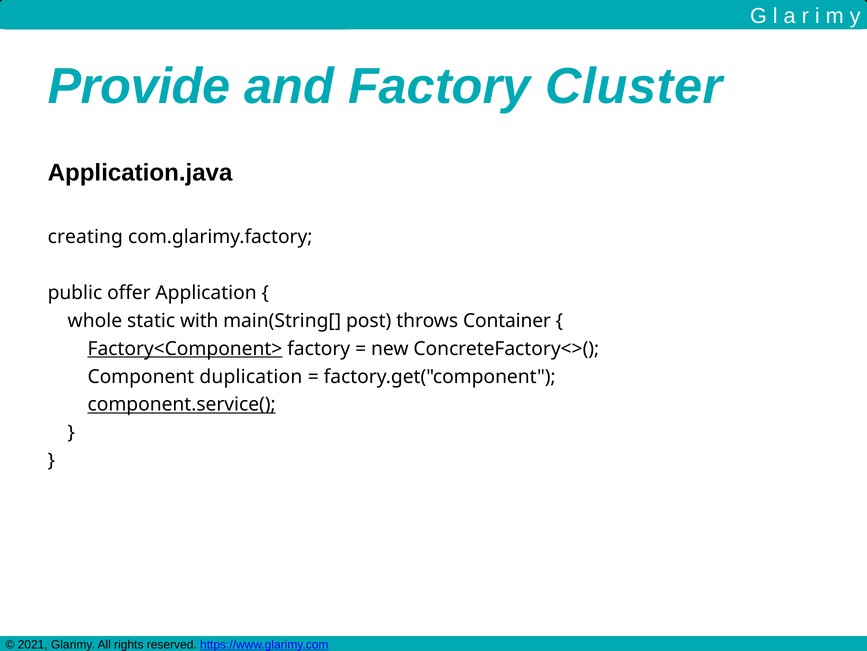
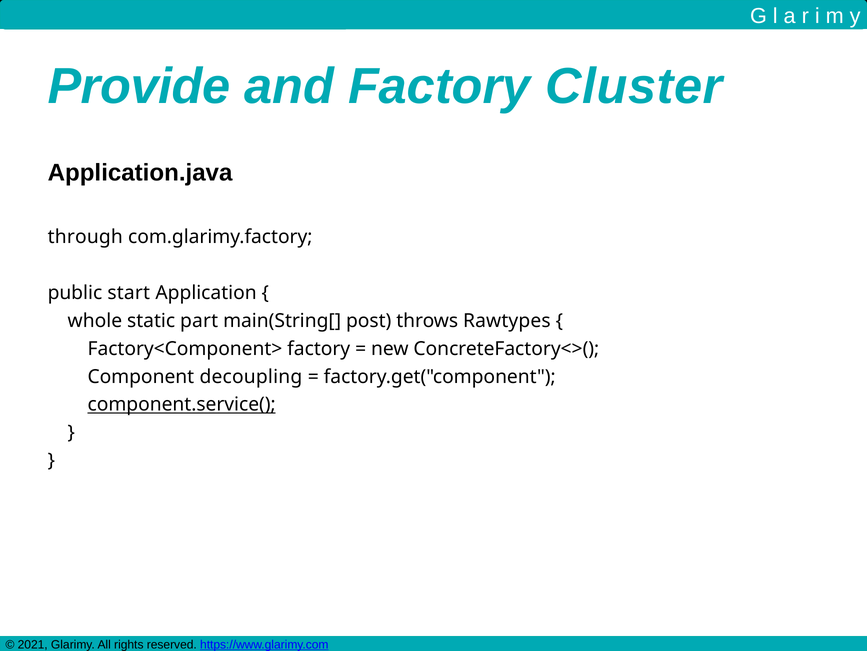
creating: creating -> through (85, 237)
offer: offer -> start (129, 293)
with: with -> part (199, 320)
Container: Container -> Rawtypes (507, 320)
Factory<Component> underline: present -> none (185, 348)
duplication: duplication -> decoupling (251, 376)
